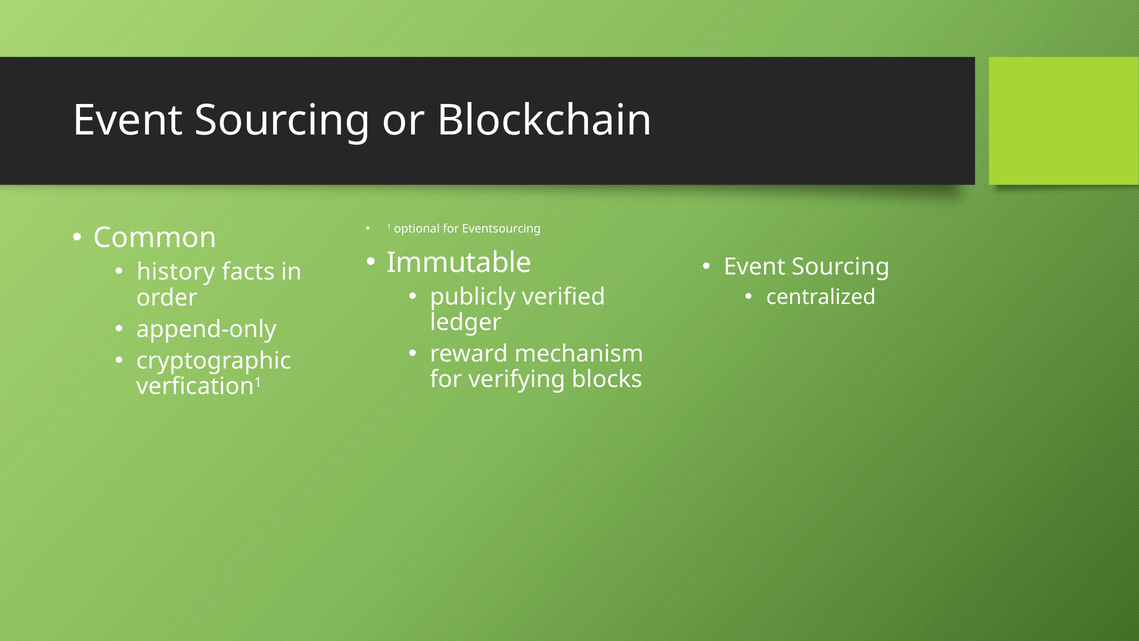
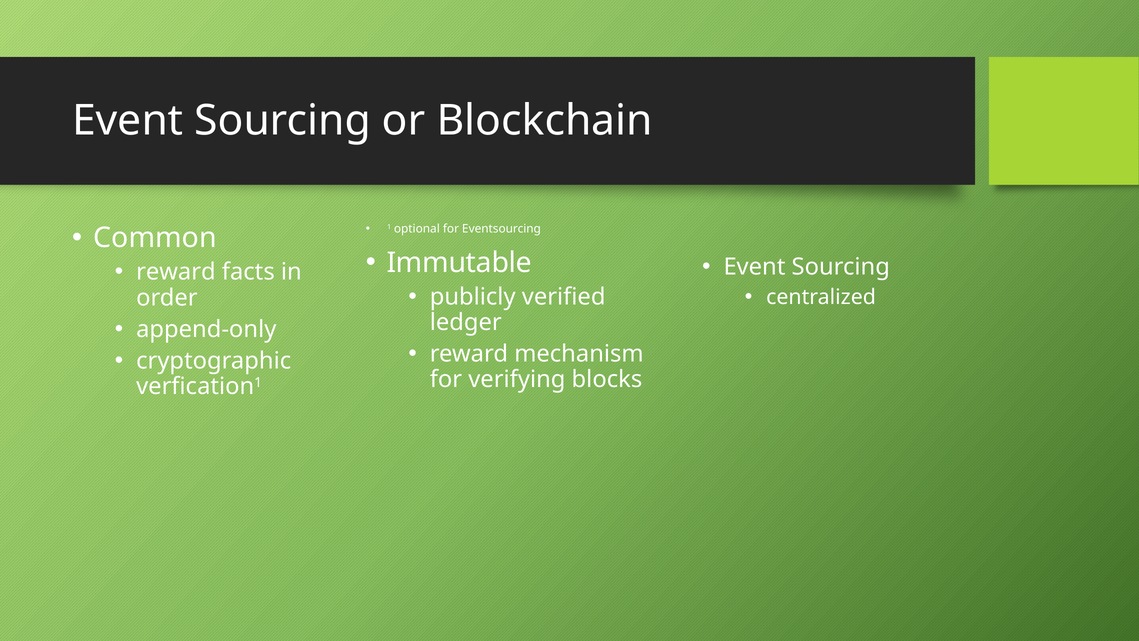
history: history -> reward (176, 272)
